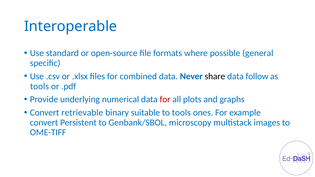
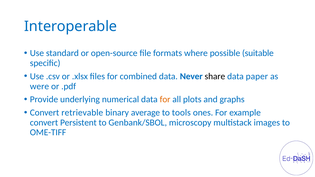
general: general -> suitable (258, 53)
follow: follow -> paper (257, 76)
tools: tools -> were (39, 86)
for colour: red -> orange (165, 100)
suitable: suitable -> average (145, 113)
